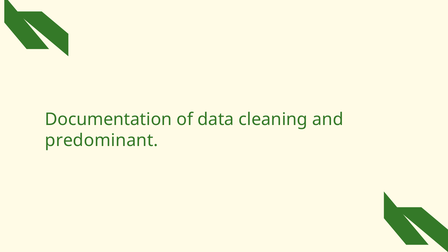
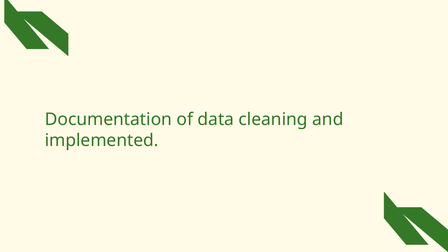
predominant: predominant -> implemented (102, 140)
